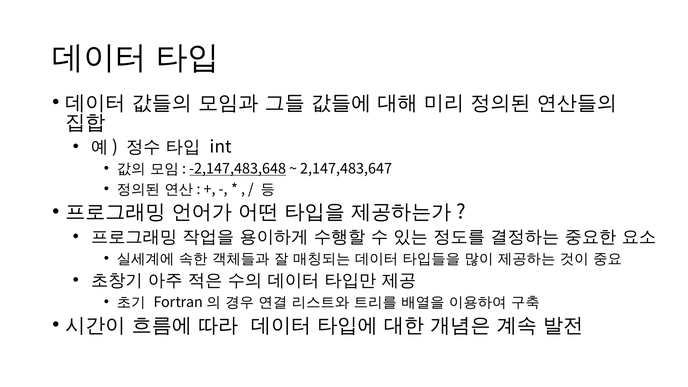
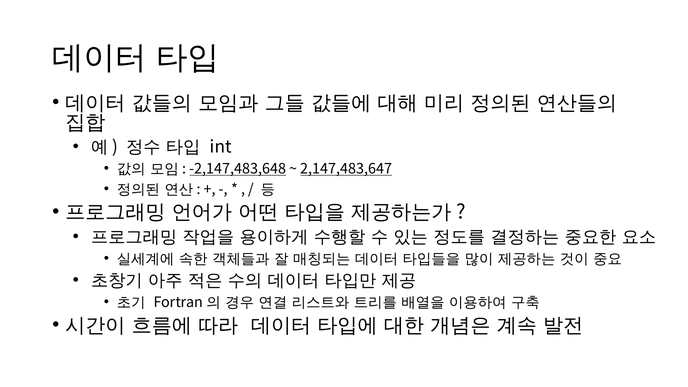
2,147,483,647 underline: none -> present (346, 169)
